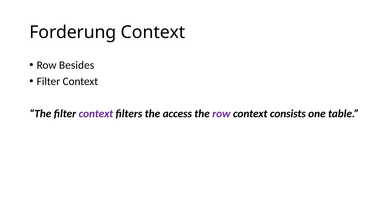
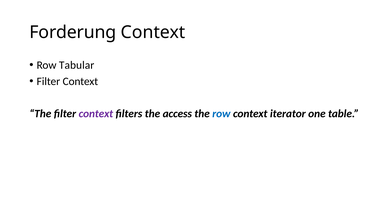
Besides: Besides -> Tabular (77, 65)
row colour: purple -> blue (221, 114)
consists: consists -> iterator (288, 114)
